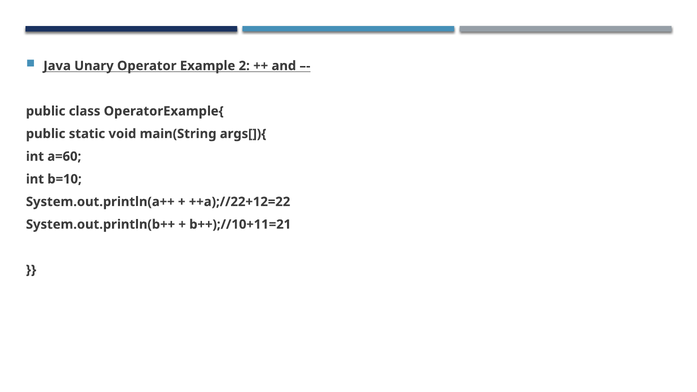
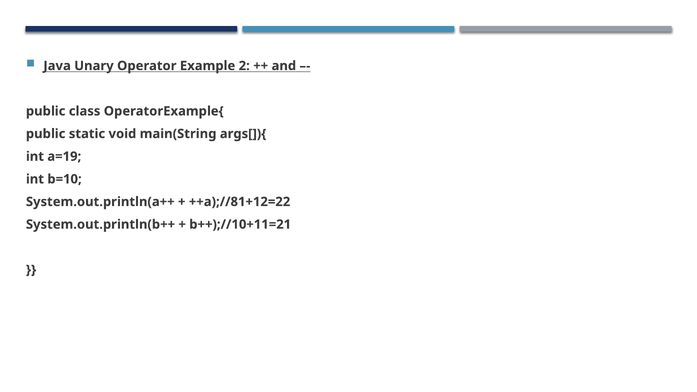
a=60: a=60 -> a=19 (64, 156)
++a);//22+12=22: ++a);//22+12=22 -> ++a);//81+12=22 (240, 202)
